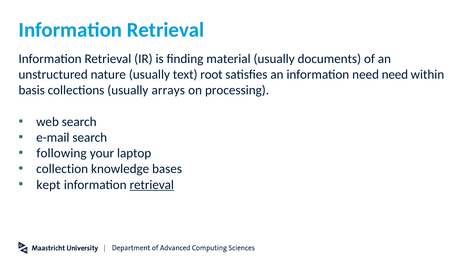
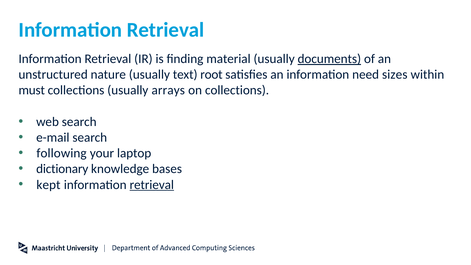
documents underline: none -> present (329, 59)
need need: need -> sizes (395, 75)
basis: basis -> must (32, 90)
on processing: processing -> collections (237, 90)
collection: collection -> dictionary (62, 169)
